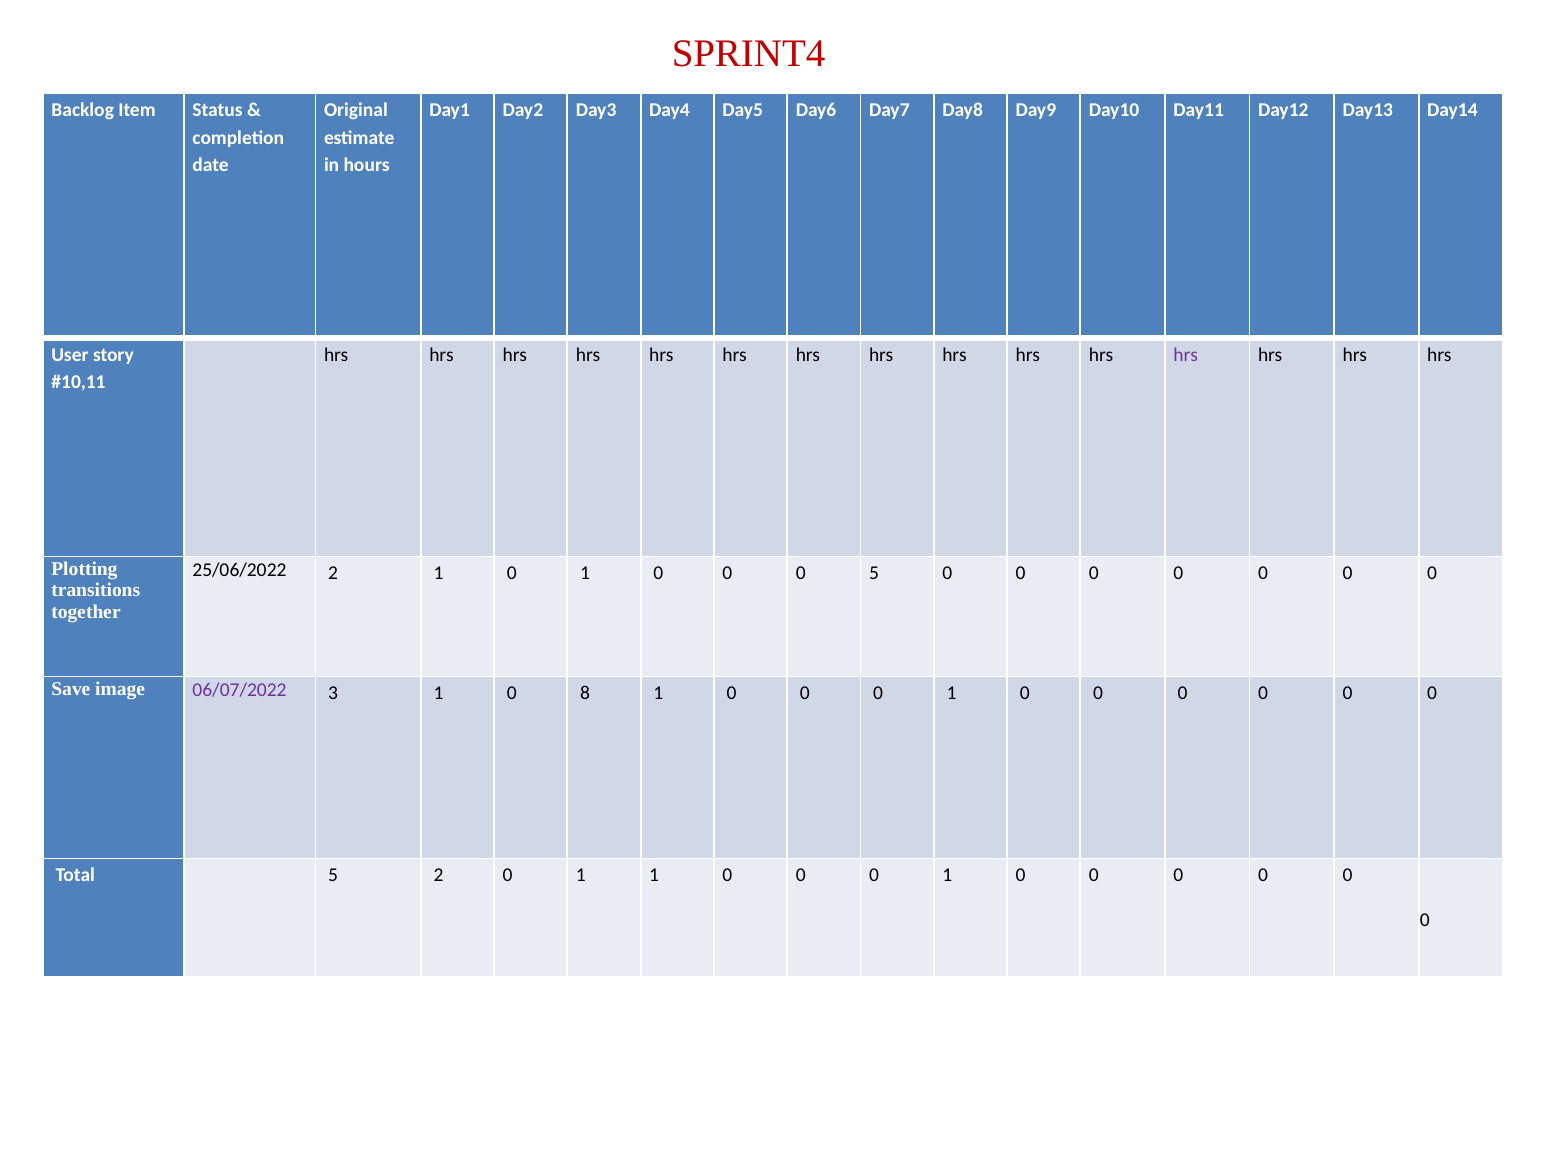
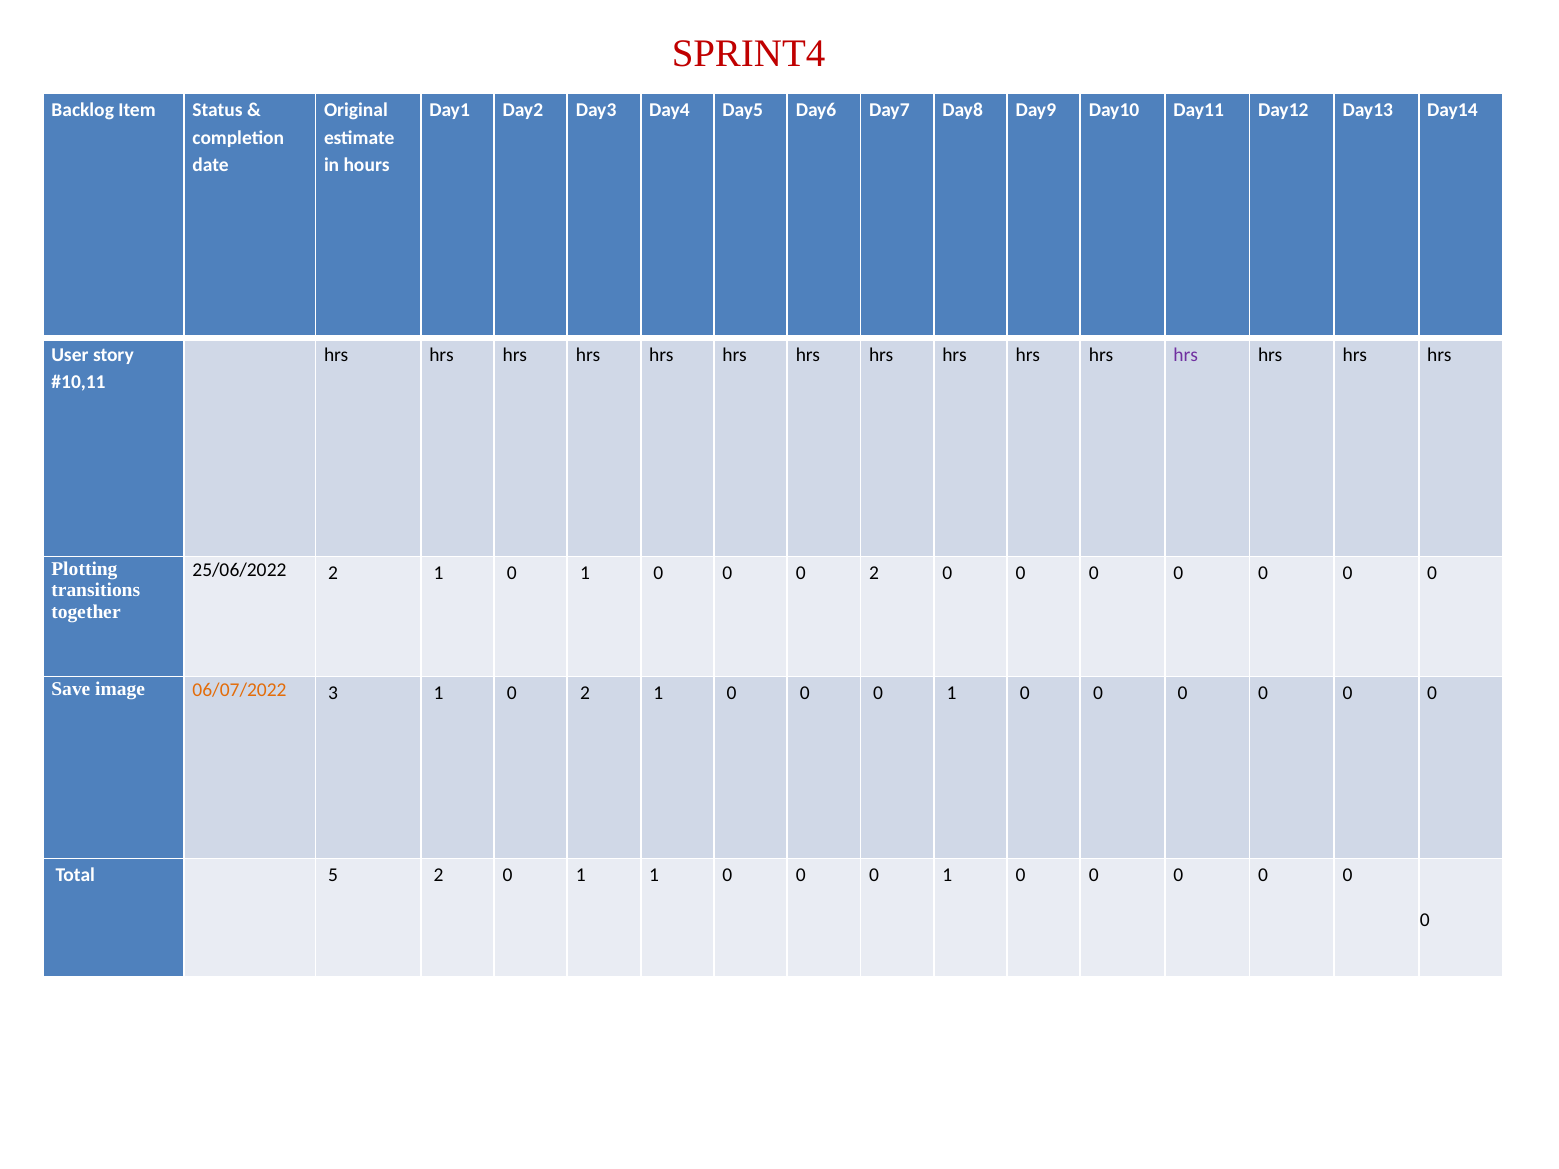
0 0 5: 5 -> 2 (874, 573)
06/07/2022 colour: purple -> orange (240, 690)
1 0 8: 8 -> 2 (585, 694)
